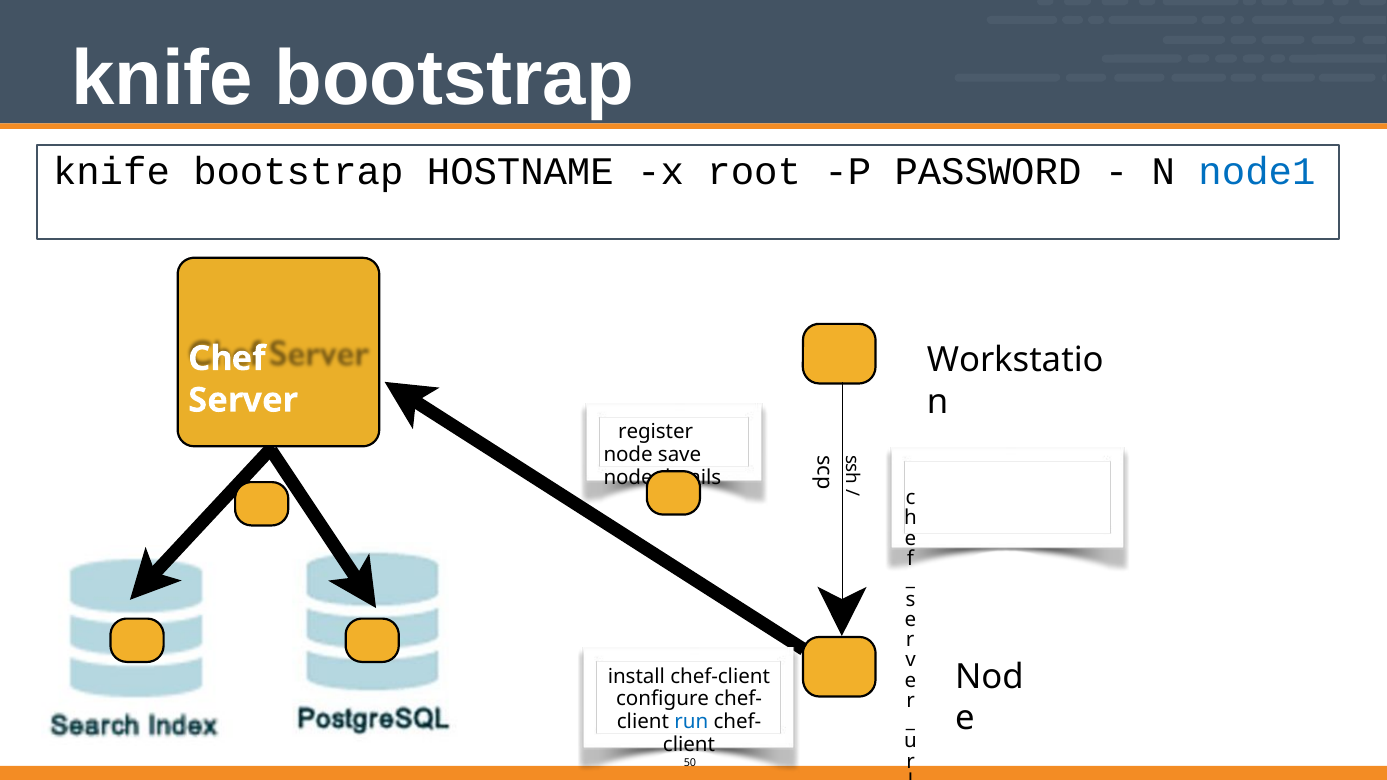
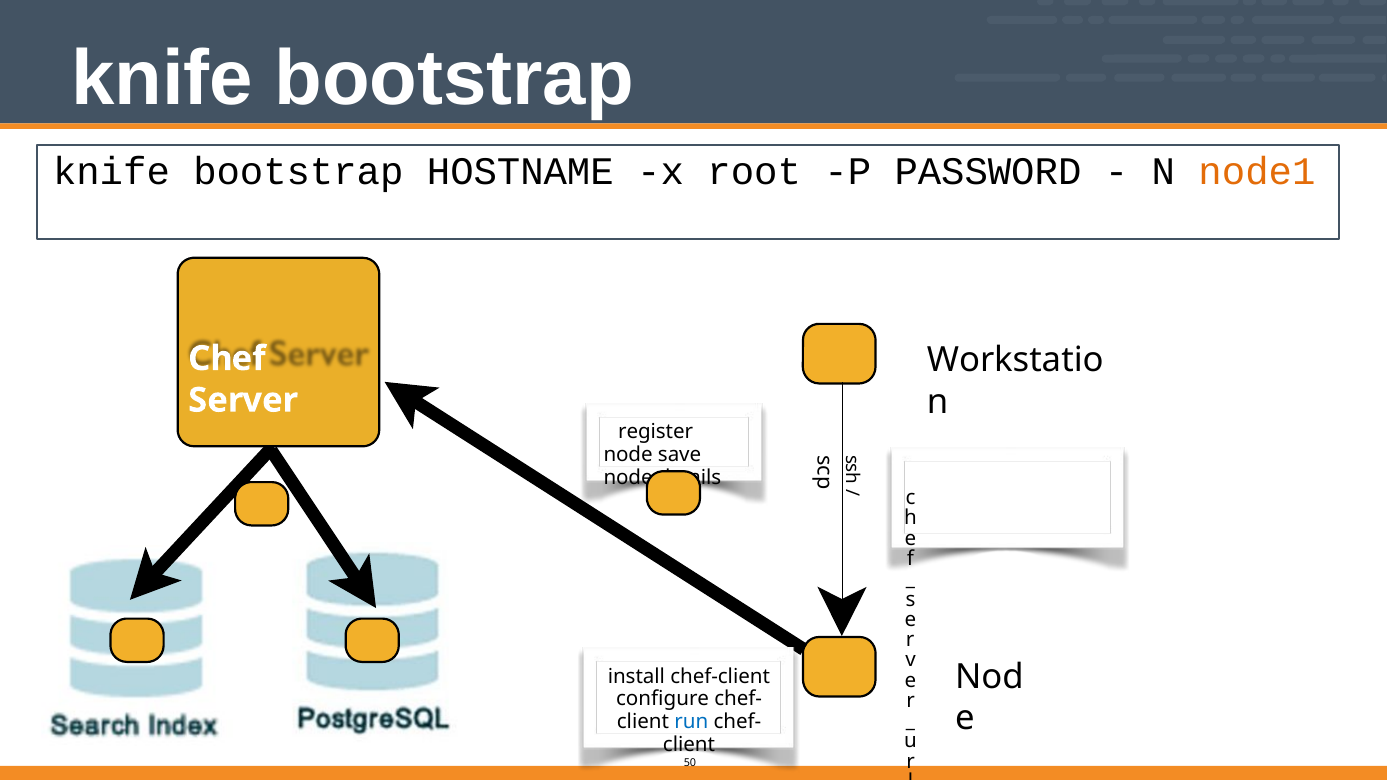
node1 colour: blue -> orange (1257, 171)
